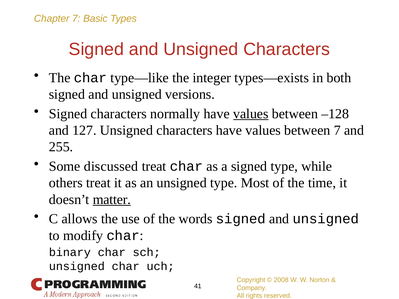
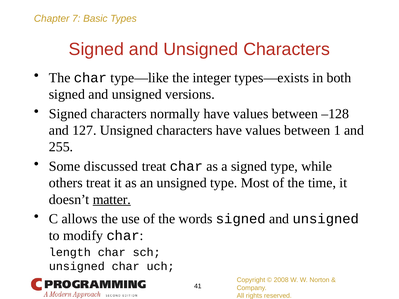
values underline: present -> none (251, 114)
between 7: 7 -> 1 (337, 130)
binary: binary -> length (70, 253)
